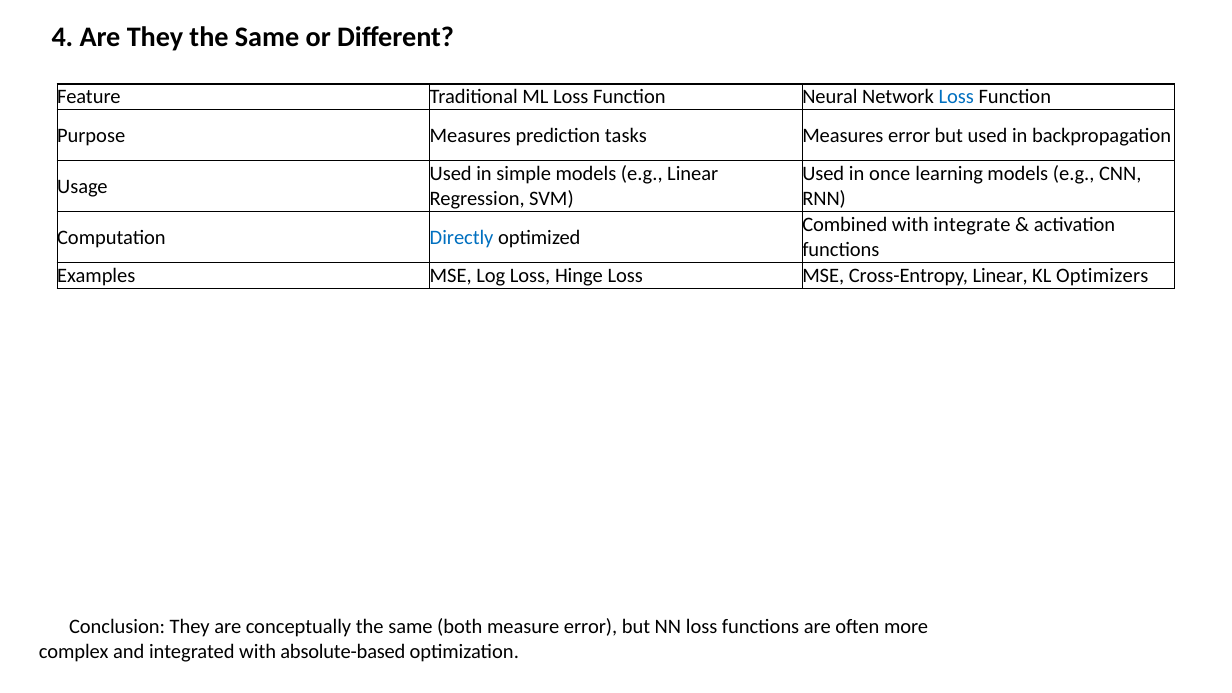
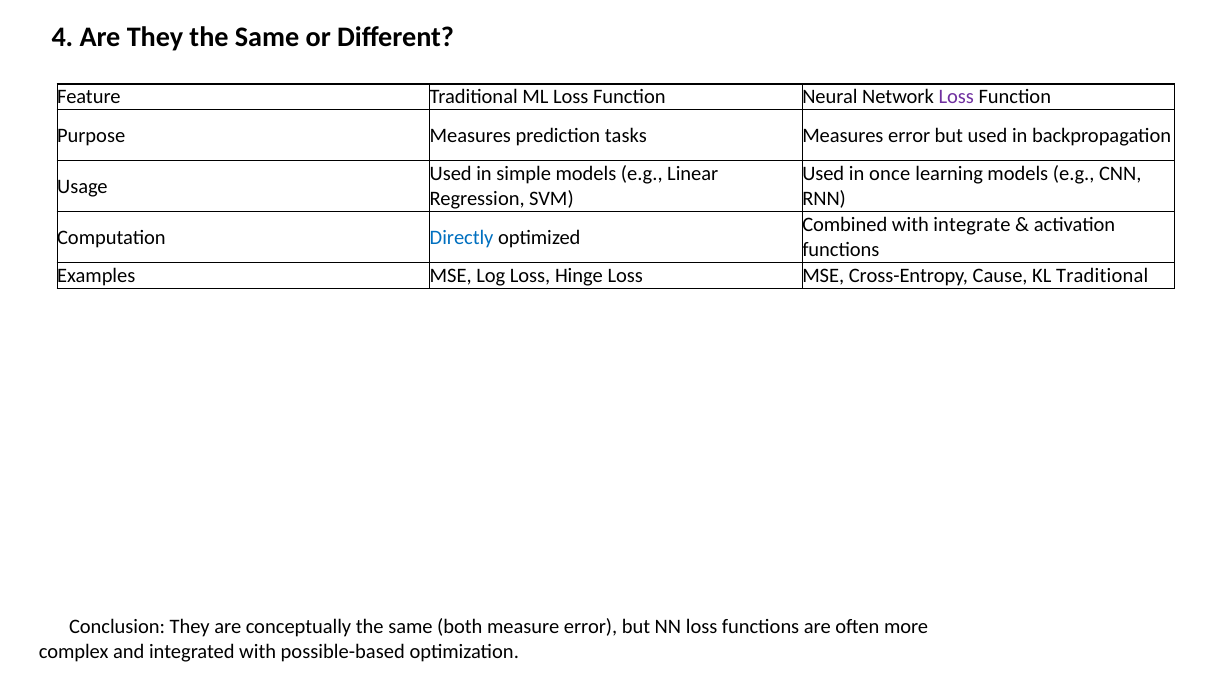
Loss colour: blue -> purple (956, 97)
Cross-Entropy Linear: Linear -> Cause (1000, 276)
KL Optimizers: Optimizers -> Traditional (1102, 276)
absolute-based: absolute-based -> possible-based (343, 652)
